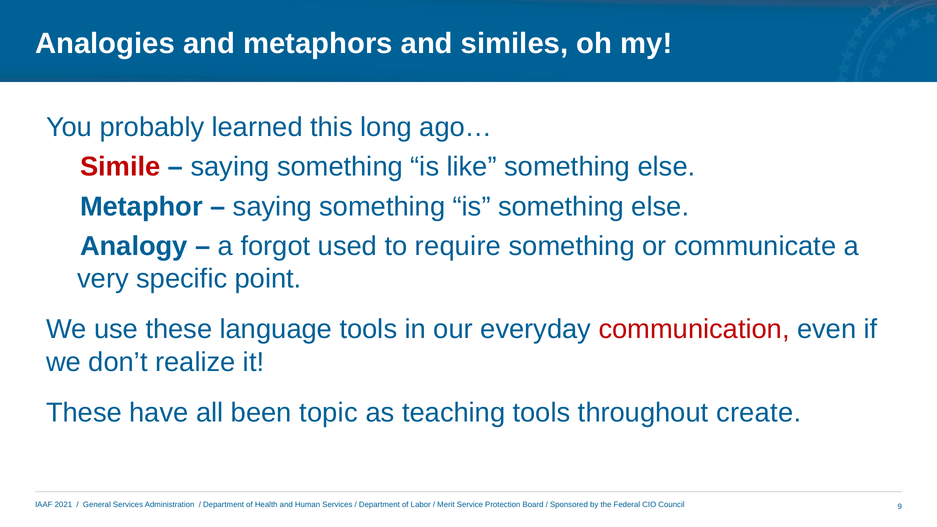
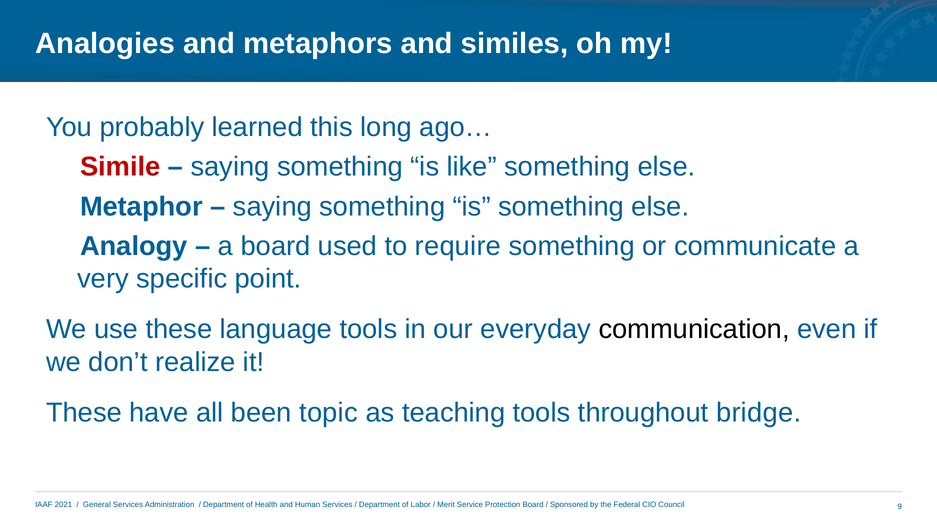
a forgot: forgot -> board (276, 246)
communication colour: red -> black (694, 329)
create: create -> bridge (759, 413)
